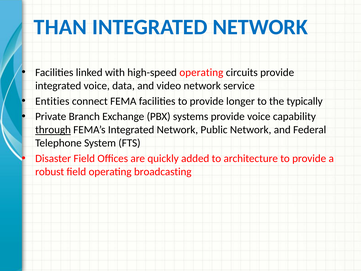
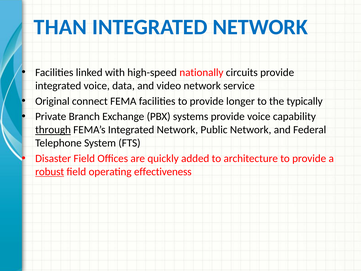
high-speed operating: operating -> nationally (201, 72)
Entities: Entities -> Original (52, 101)
robust underline: none -> present (50, 172)
broadcasting: broadcasting -> effectiveness (163, 172)
